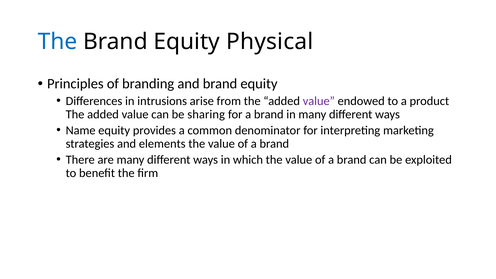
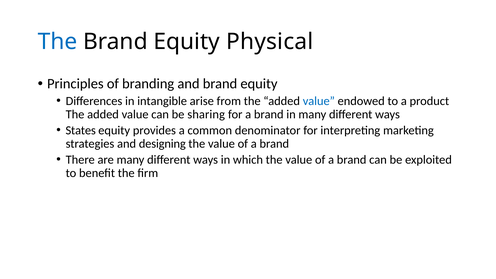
intrusions: intrusions -> intangible (162, 101)
value colour: purple -> blue (319, 101)
Name: Name -> States (81, 130)
elements: elements -> designing (162, 144)
